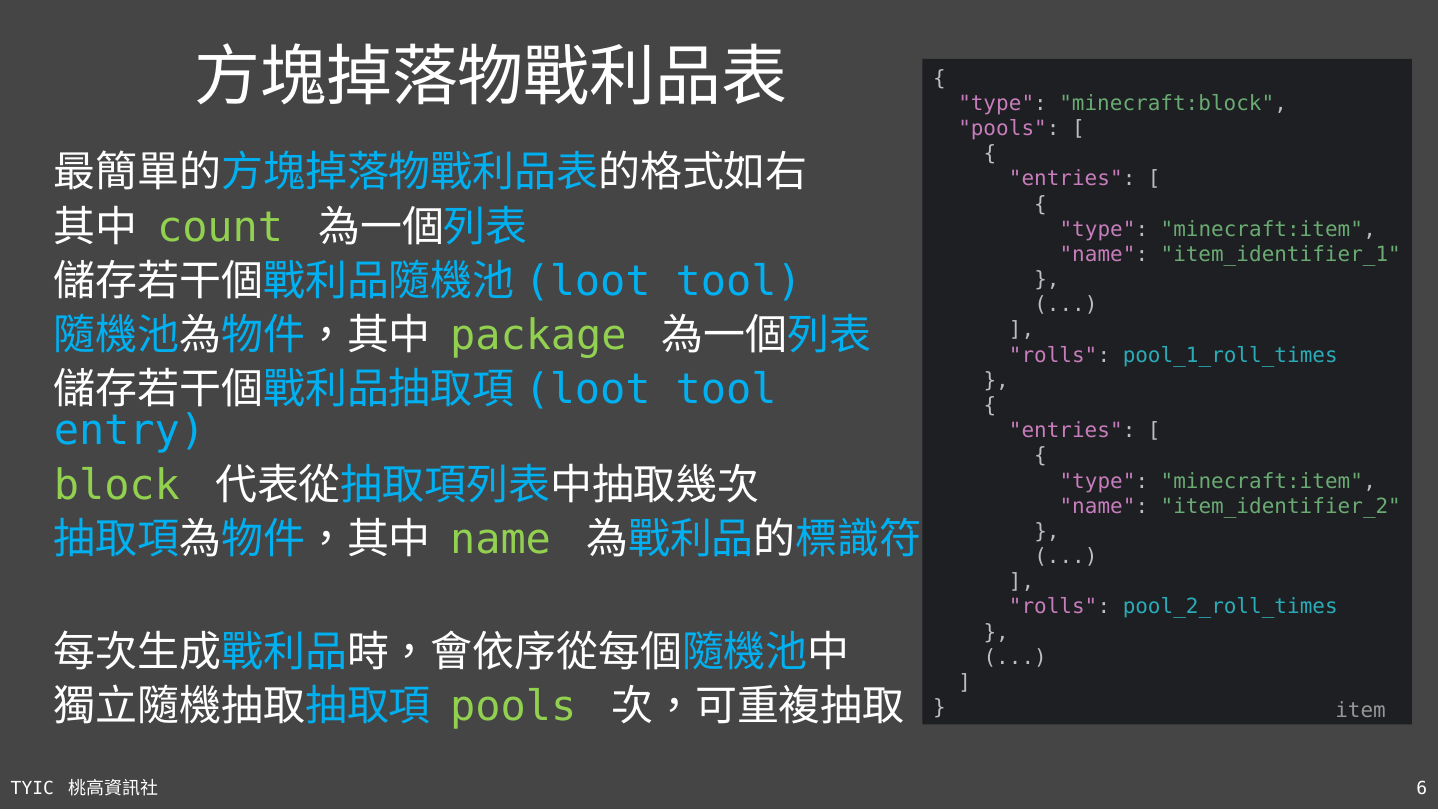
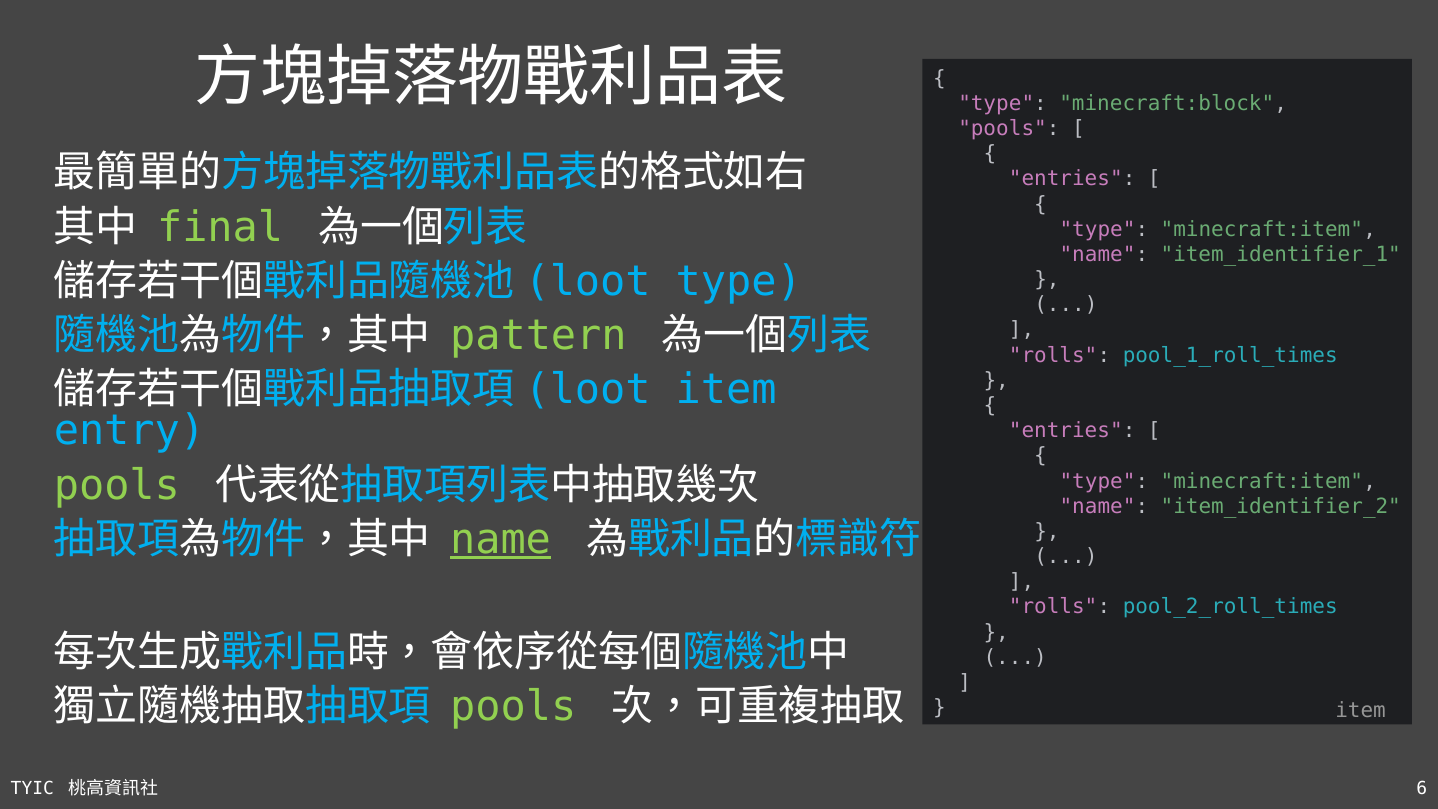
count: count -> final (220, 227)
tool: tool -> type (739, 282)
package: package -> pattern (538, 336)
tool: tool -> item (726, 390)
block: block -> pools (117, 485)
name underline: none -> present (501, 539)
